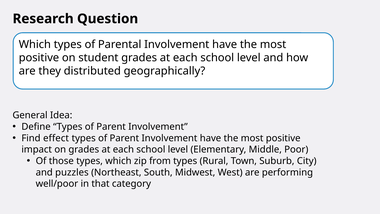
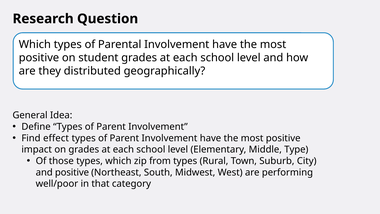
Poor: Poor -> Type (296, 149)
and puzzles: puzzles -> positive (72, 172)
